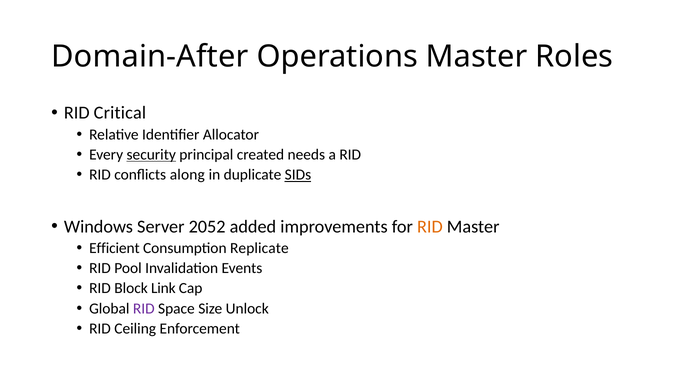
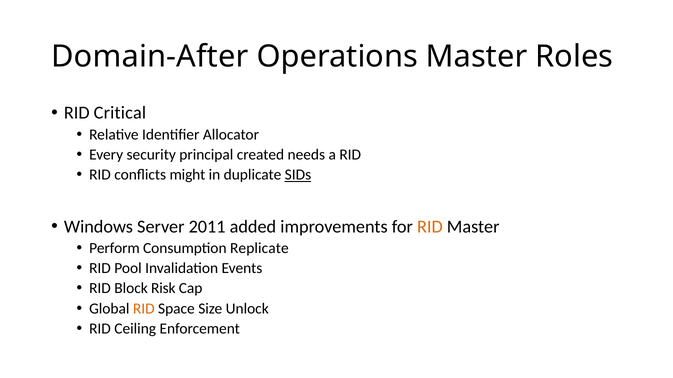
security underline: present -> none (151, 155)
along: along -> might (187, 175)
2052: 2052 -> 2011 (207, 227)
Efficient: Efficient -> Perform (114, 249)
Link: Link -> Risk (163, 289)
RID colour: purple -> orange (144, 309)
